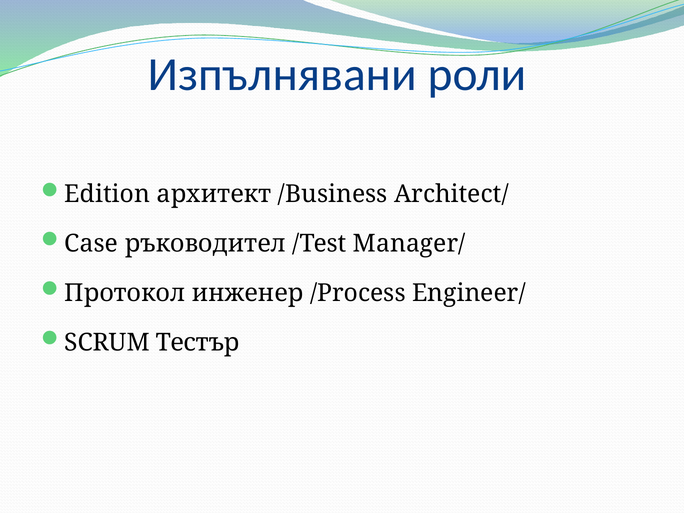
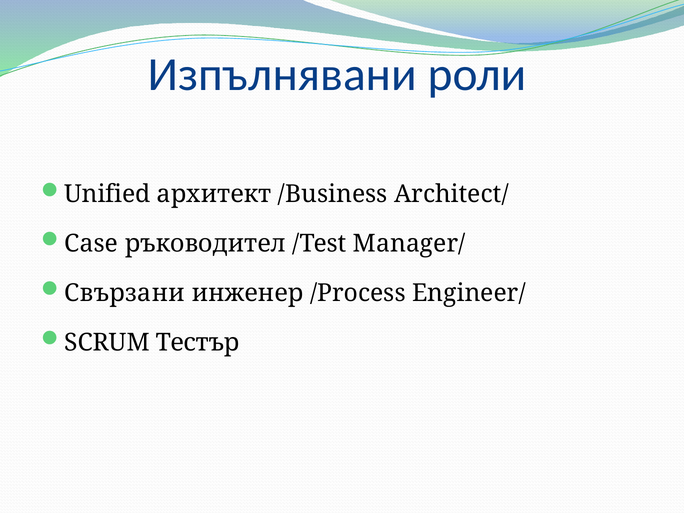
Edition: Edition -> Unified (107, 194)
Протокол: Протокол -> Свързани (125, 293)
